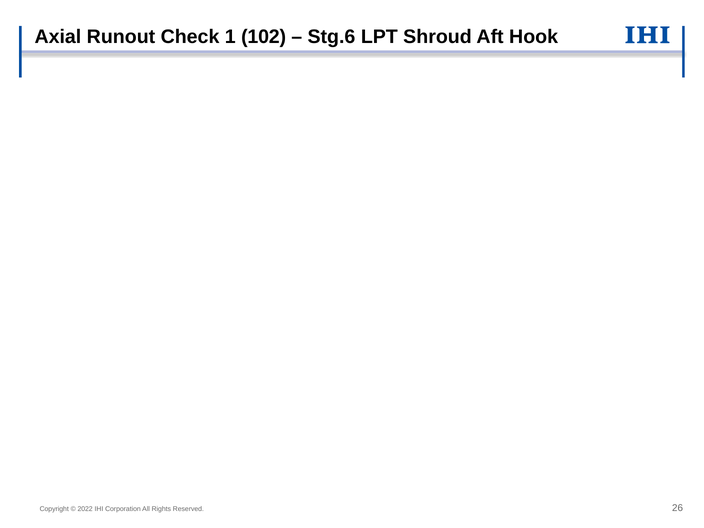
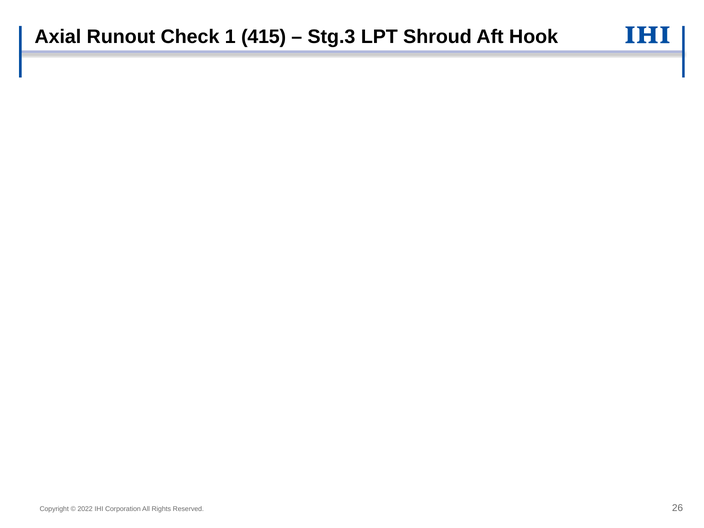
102: 102 -> 415 (264, 37)
Stg.6: Stg.6 -> Stg.3 (331, 37)
